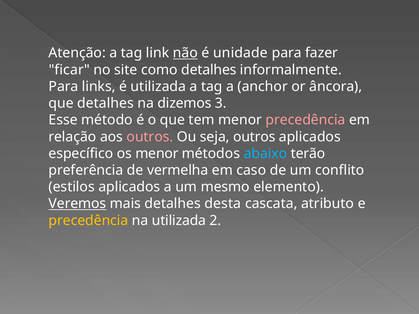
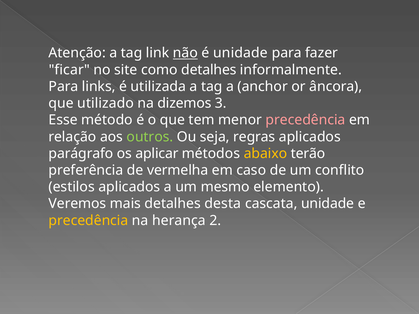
que detalhes: detalhes -> utilizado (106, 103)
outros colour: pink -> light green (150, 137)
seja outros: outros -> regras (254, 137)
específico: específico -> parágrafo (81, 154)
os menor: menor -> aplicar (157, 154)
abaixo colour: light blue -> yellow (265, 154)
Veremos underline: present -> none (77, 204)
cascata atributo: atributo -> unidade (328, 204)
na utilizada: utilizada -> herança (179, 221)
